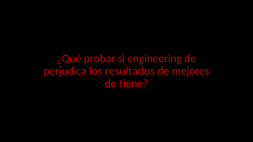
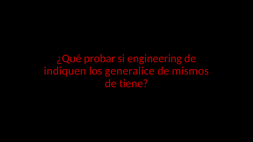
perjudica: perjudica -> indiquen (65, 71)
resultados: resultados -> generalice (130, 71)
mejores: mejores -> mismos (190, 71)
